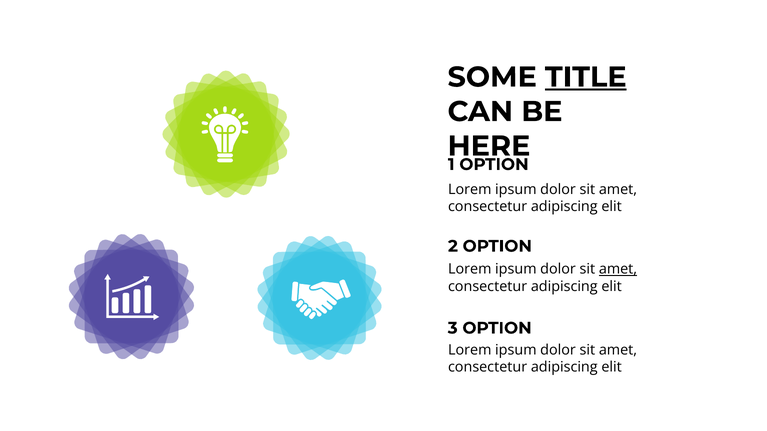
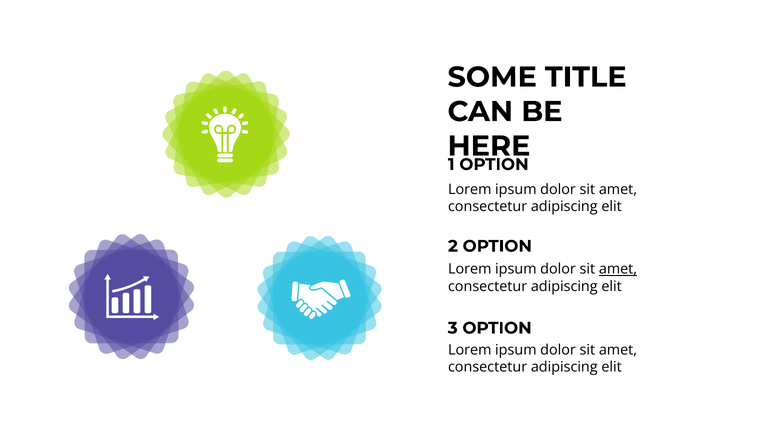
TITLE underline: present -> none (586, 77)
